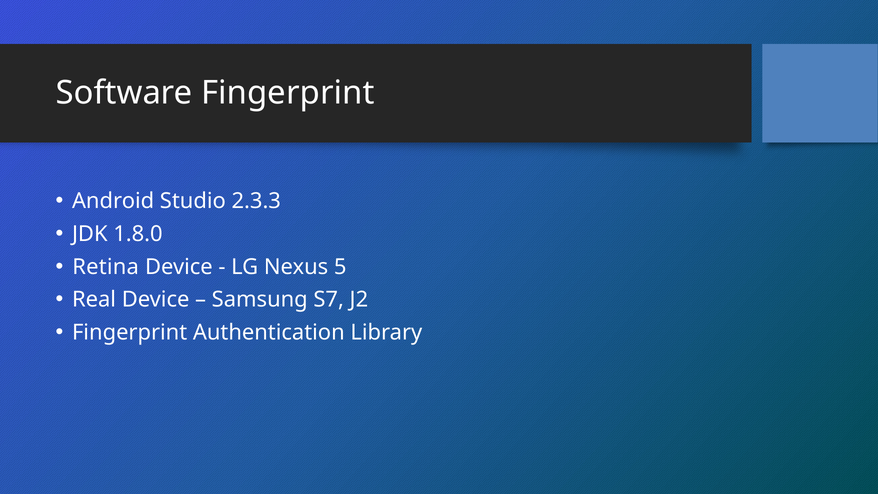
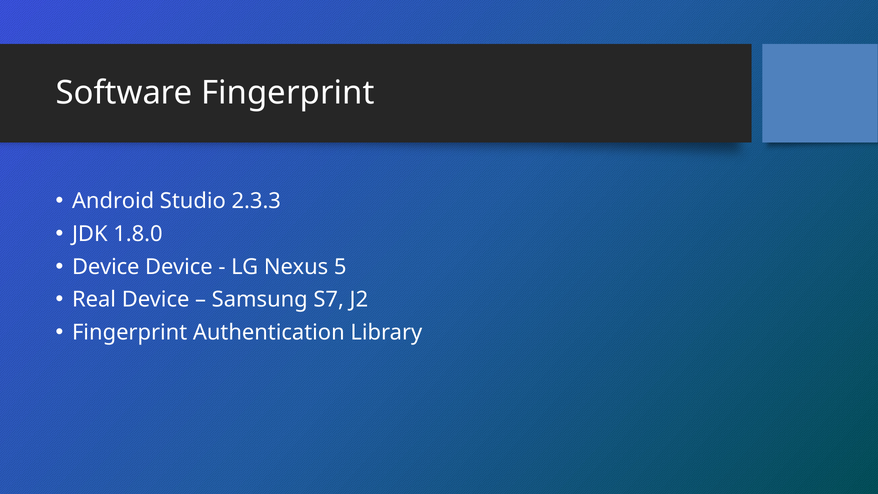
Retina: Retina -> Device (106, 267)
